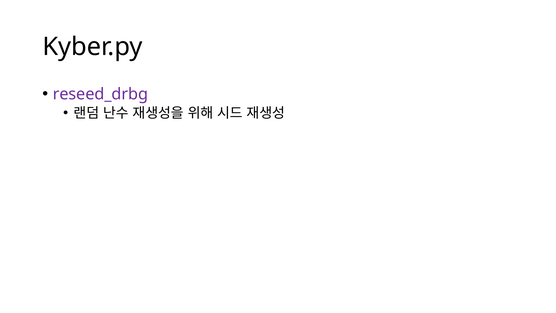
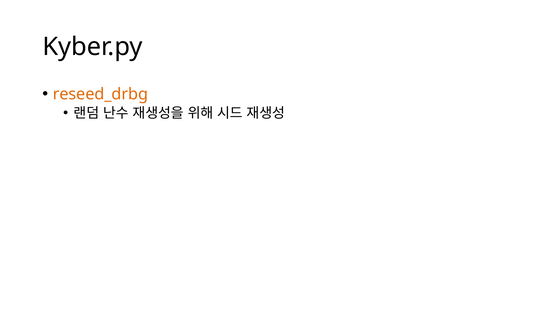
reseed_drbg colour: purple -> orange (100, 94)
